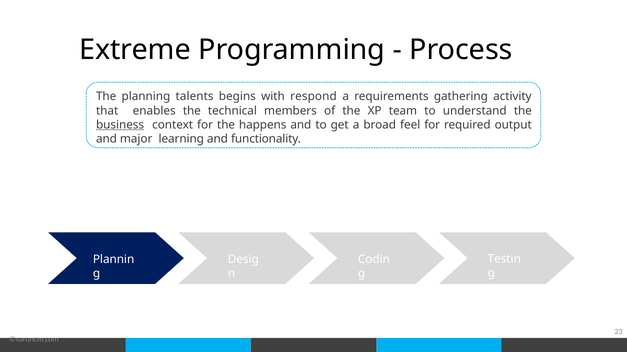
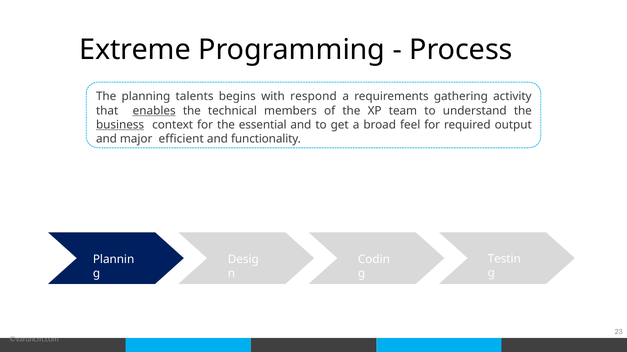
enables underline: none -> present (154, 111)
happens: happens -> essential (263, 125)
learning: learning -> efficient (181, 139)
